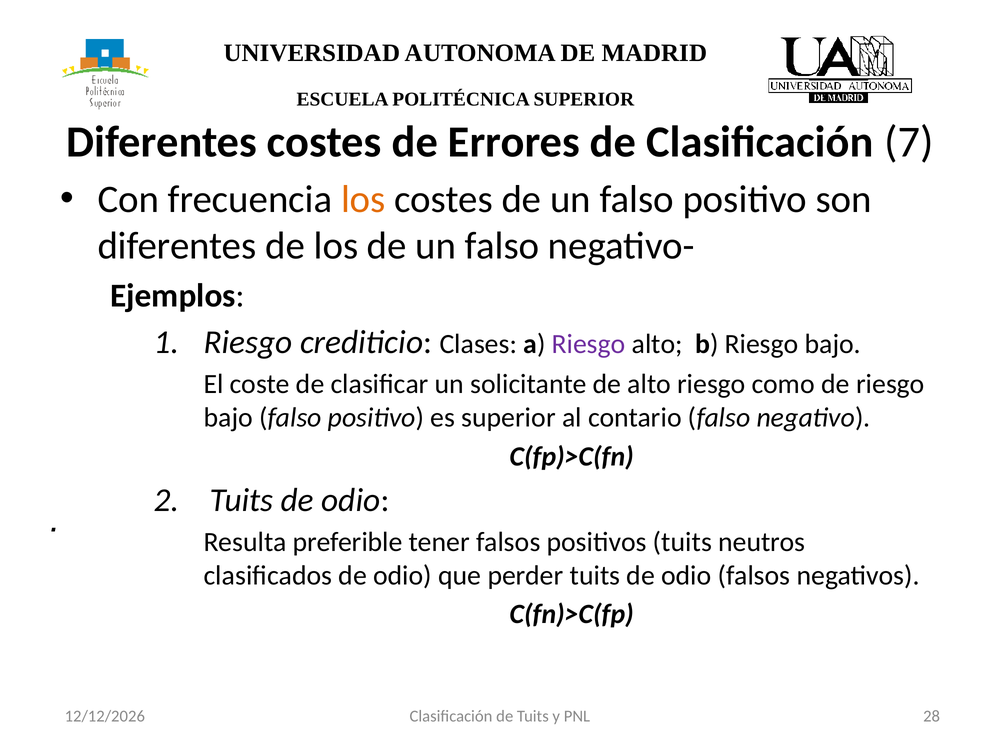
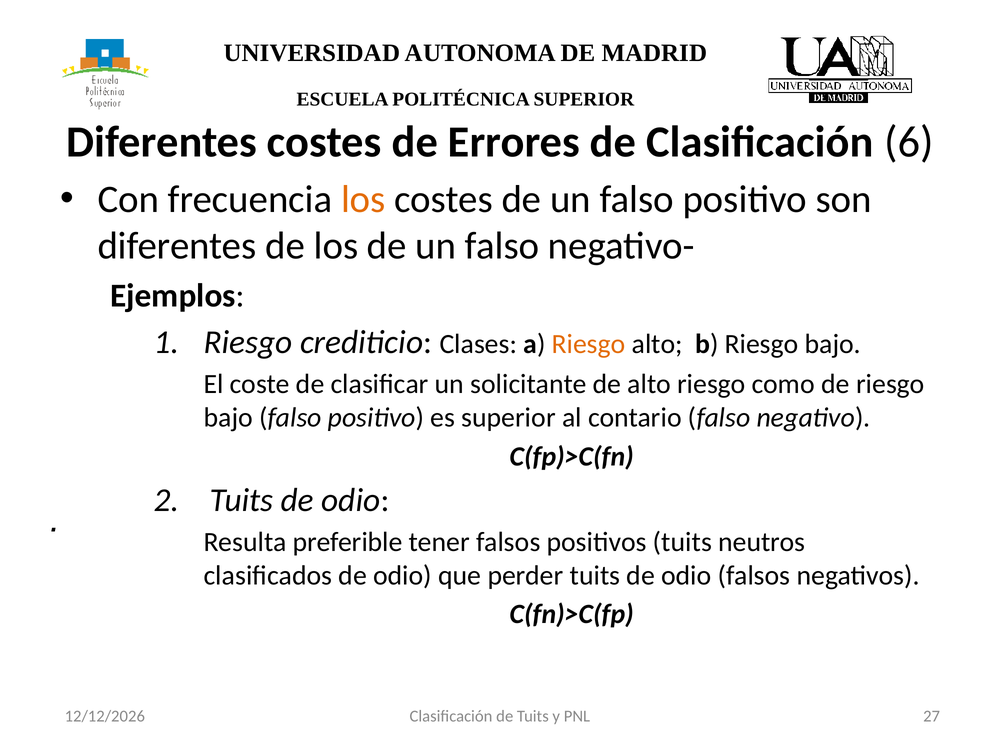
7: 7 -> 6 (909, 142)
Riesgo colour: purple -> orange (589, 344)
28: 28 -> 27 (932, 716)
